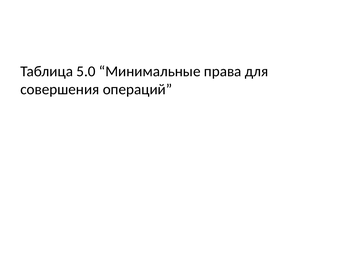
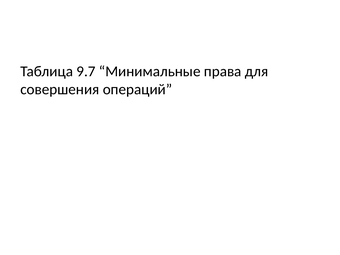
5.0: 5.0 -> 9.7 (86, 71)
